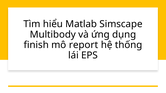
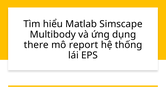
finish: finish -> there (36, 45)
